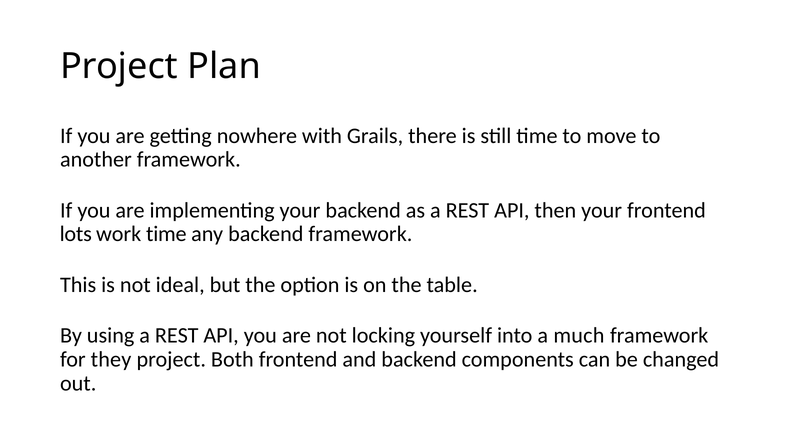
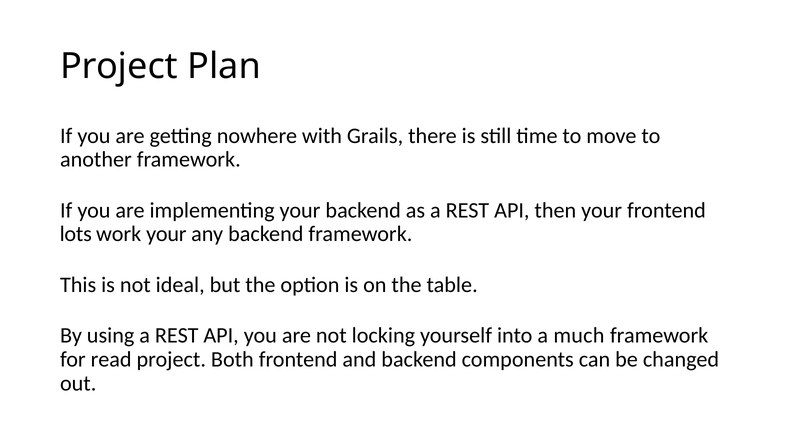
work time: time -> your (166, 234)
they: they -> read (111, 359)
